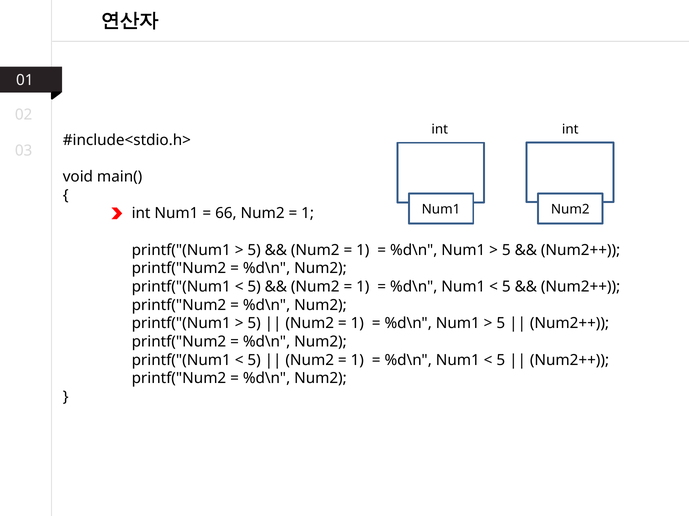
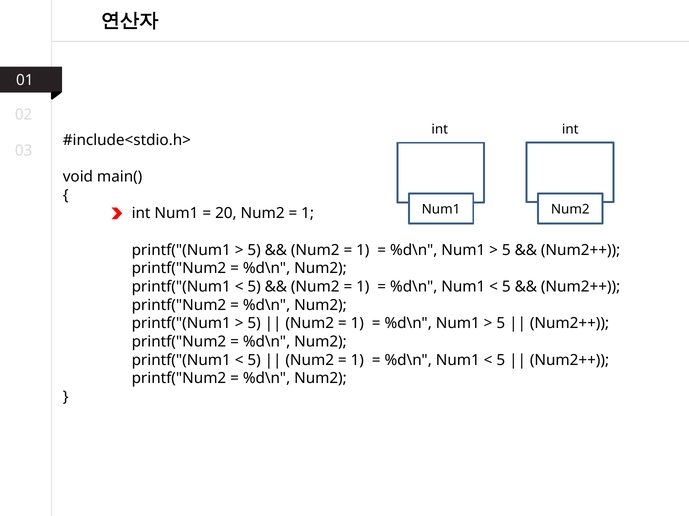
66: 66 -> 20 (226, 214)
